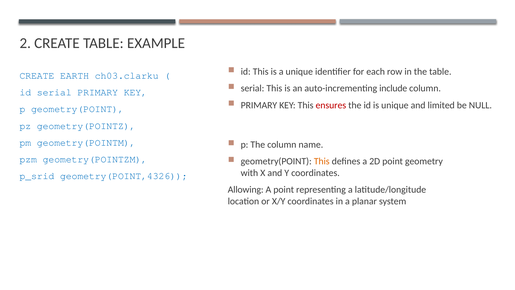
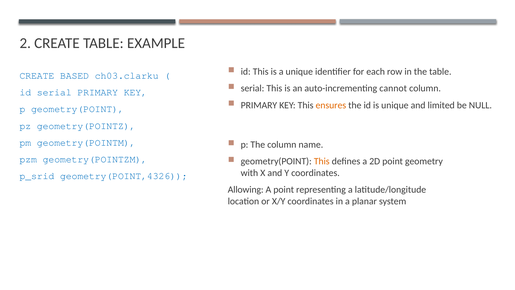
EARTH: EARTH -> BASED (75, 75)
include: include -> cannot (393, 88)
ensures colour: red -> orange (331, 105)
